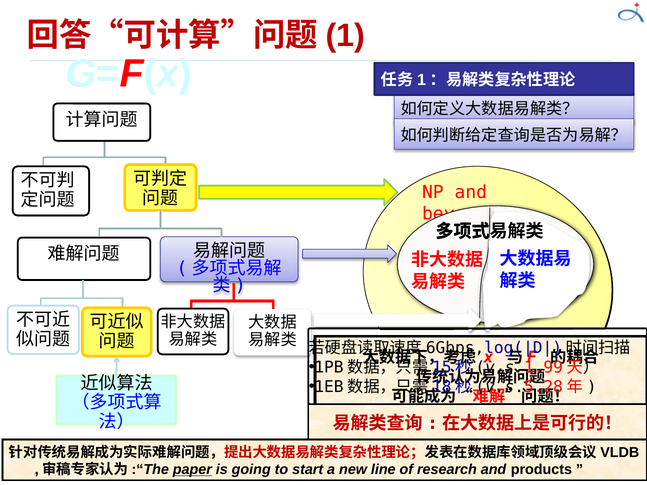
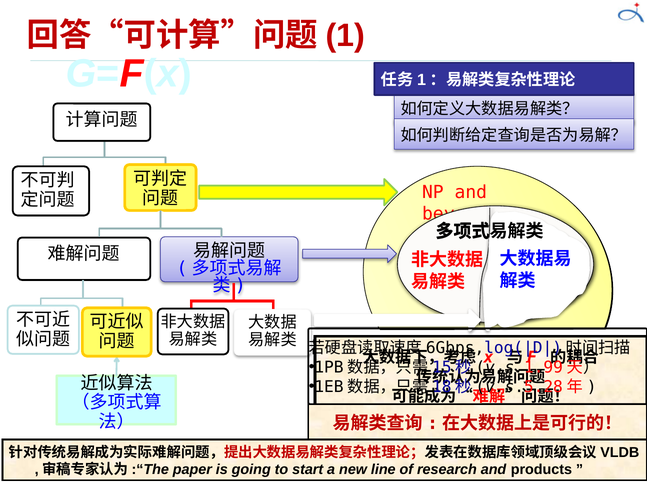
paper underline: present -> none (192, 470)
